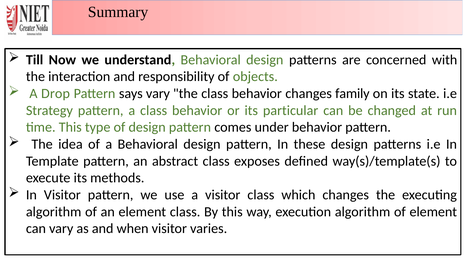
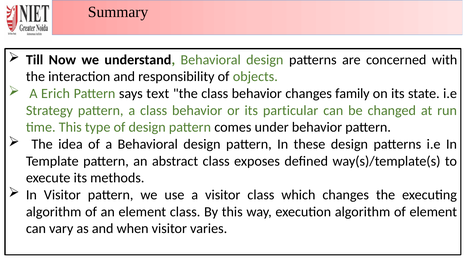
Drop: Drop -> Erich (56, 94)
says vary: vary -> text (158, 94)
